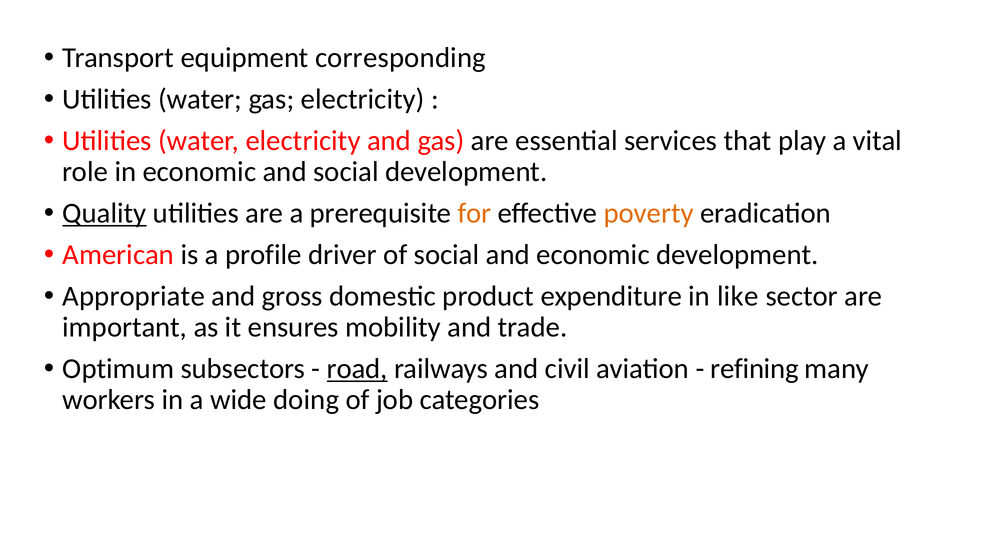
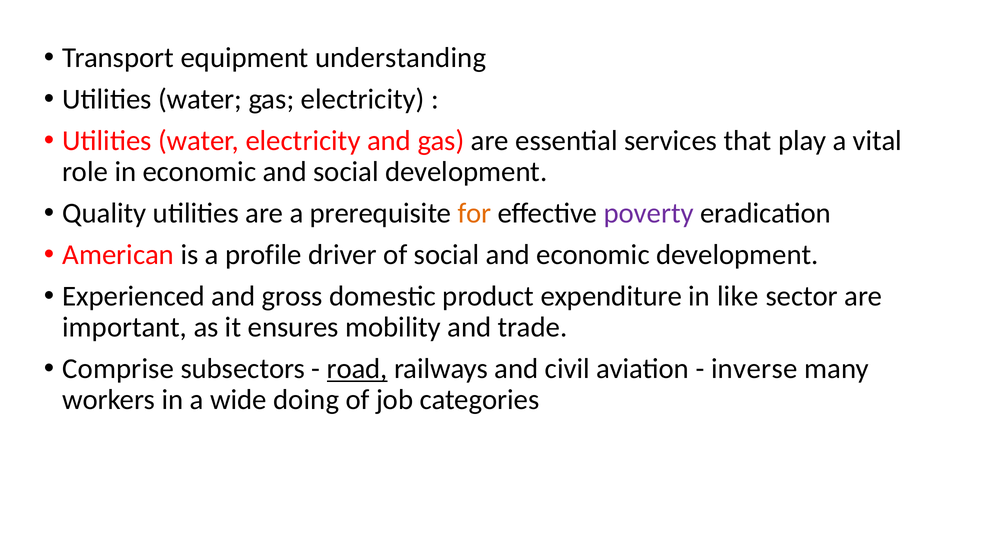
corresponding: corresponding -> understanding (401, 58)
Quality underline: present -> none (104, 213)
poverty colour: orange -> purple (649, 213)
Appropriate: Appropriate -> Experienced (134, 296)
Optimum: Optimum -> Comprise (118, 369)
refining: refining -> inverse (754, 369)
